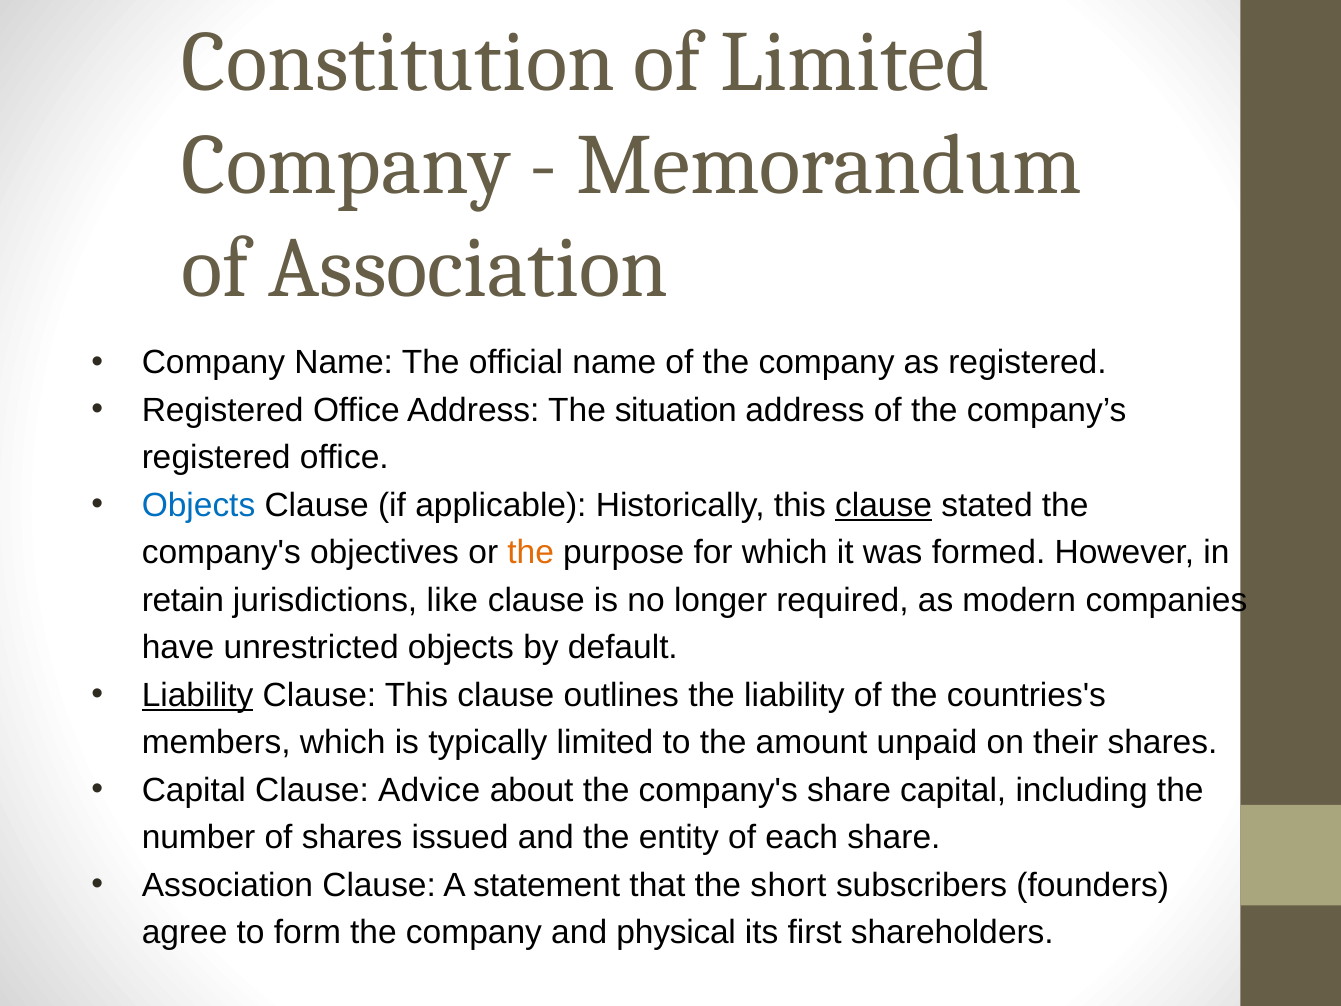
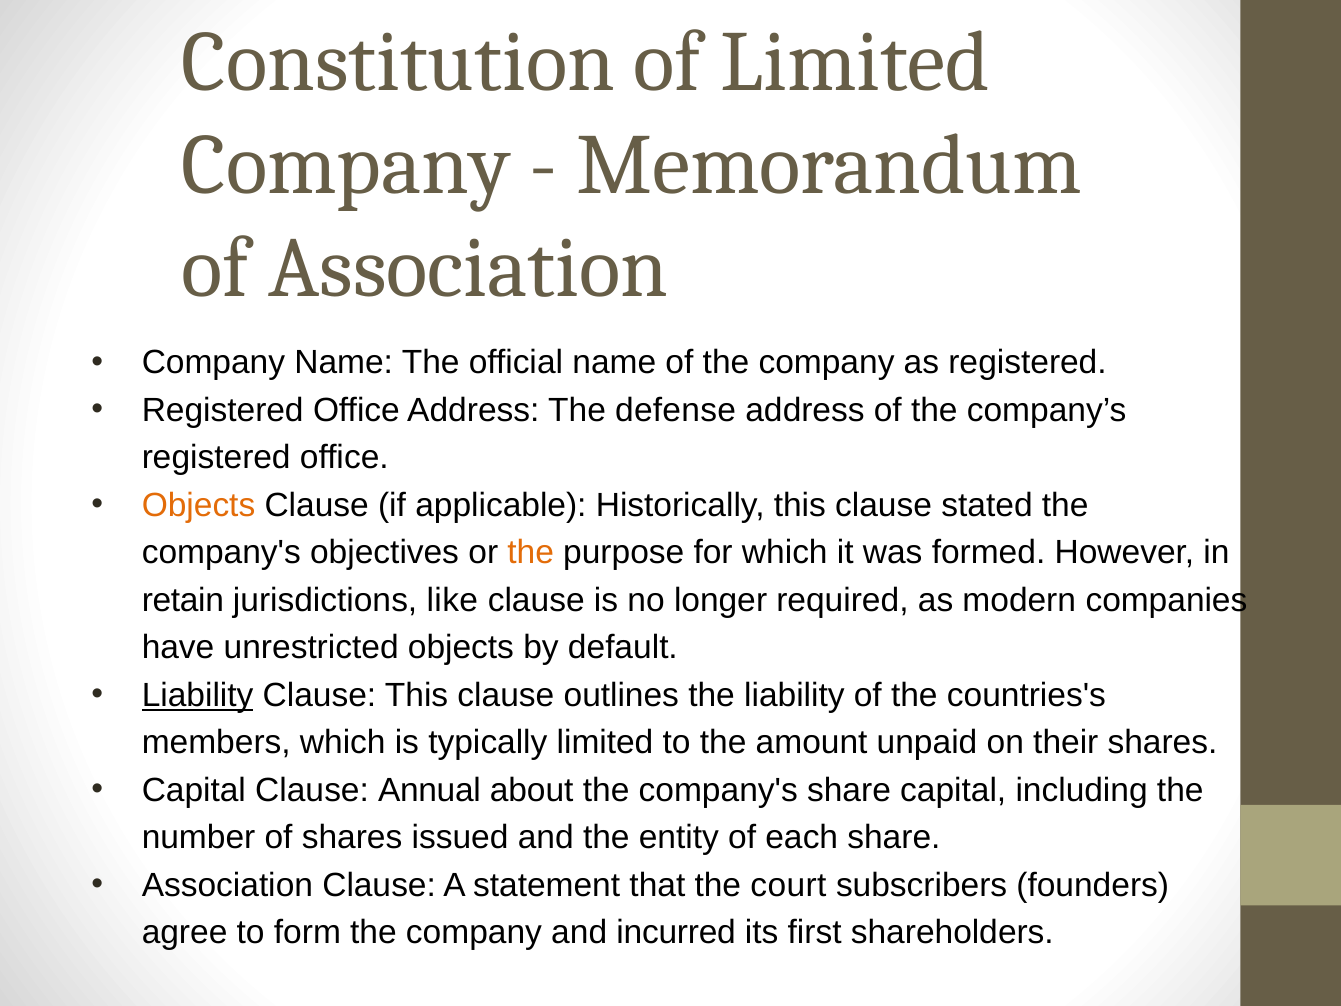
situation: situation -> defense (676, 410)
Objects colour: blue -> orange (199, 505)
clause underline: present -> none (884, 505)
Advice: Advice -> Annual (429, 790)
short: short -> court (788, 885)
physical: physical -> incurred (676, 932)
